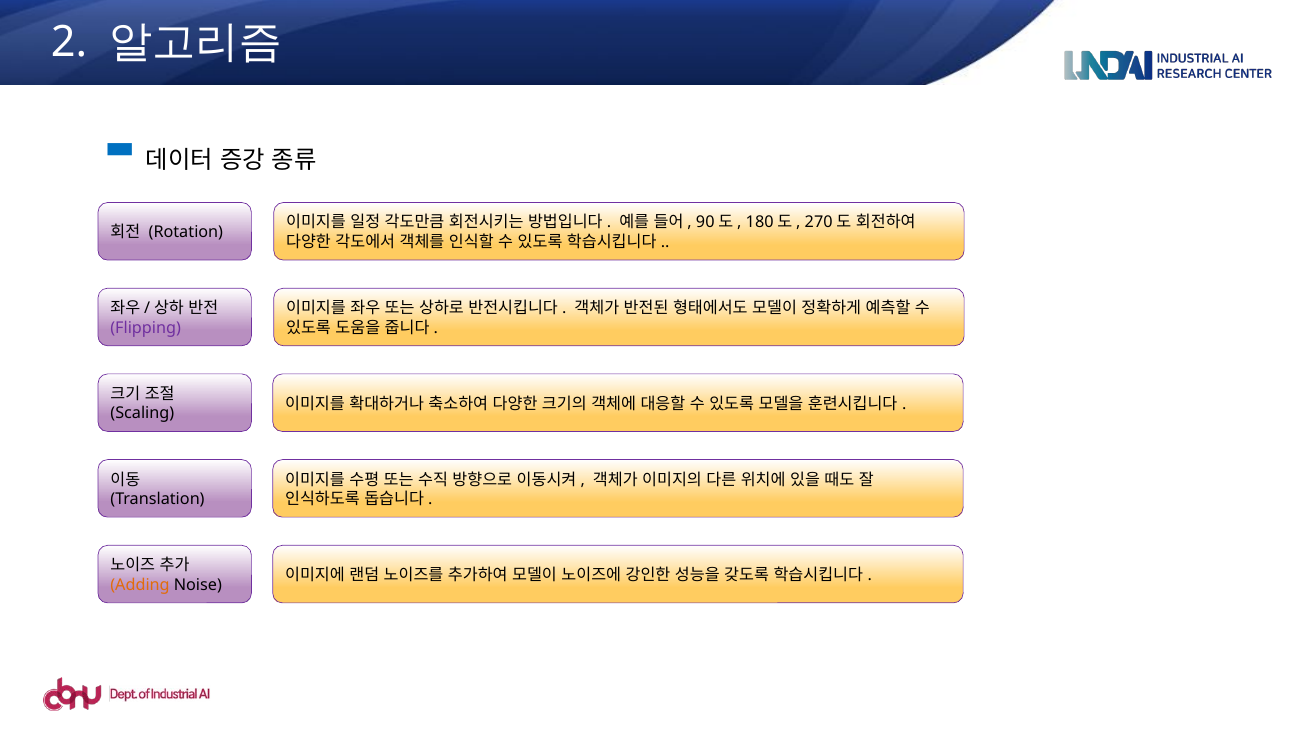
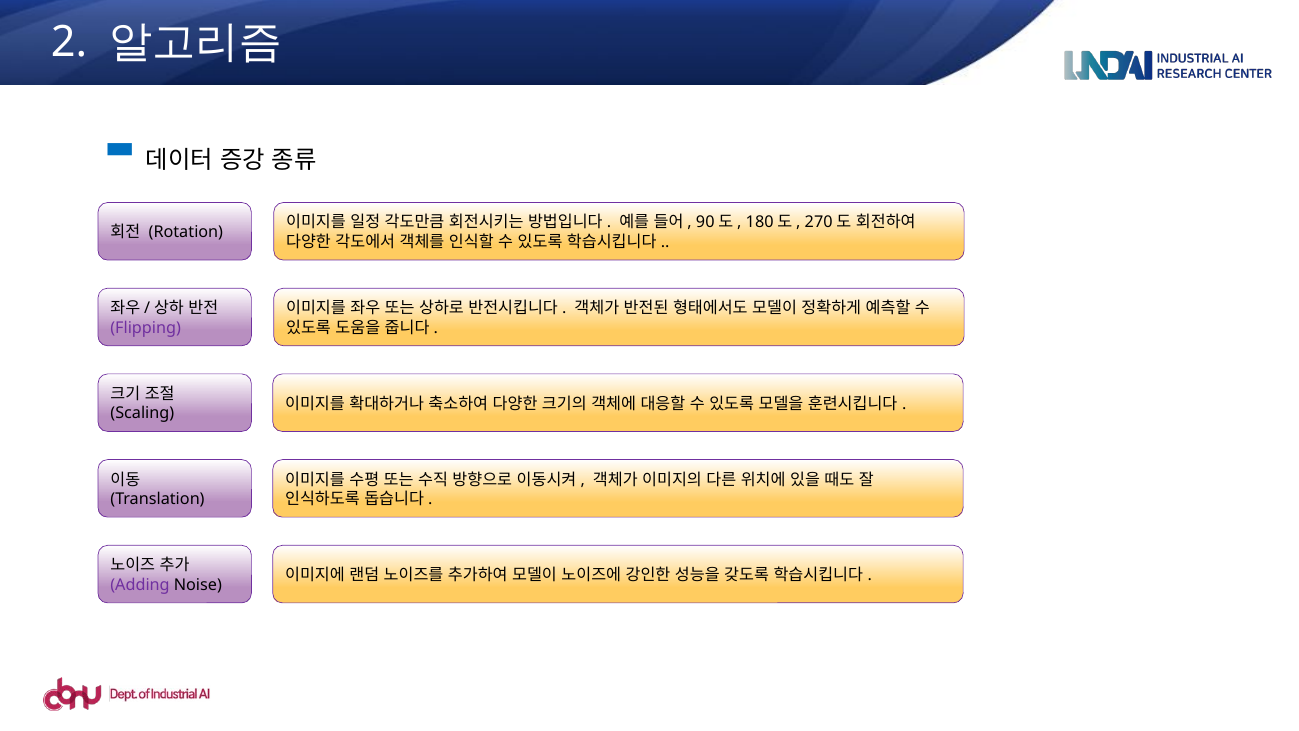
Adding colour: orange -> purple (140, 585)
